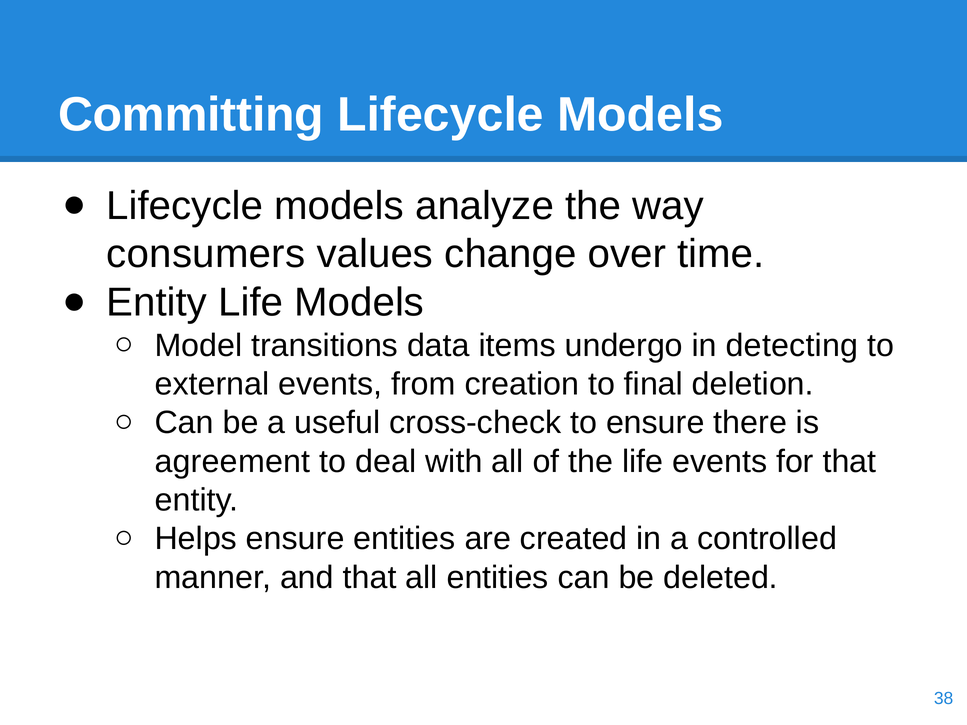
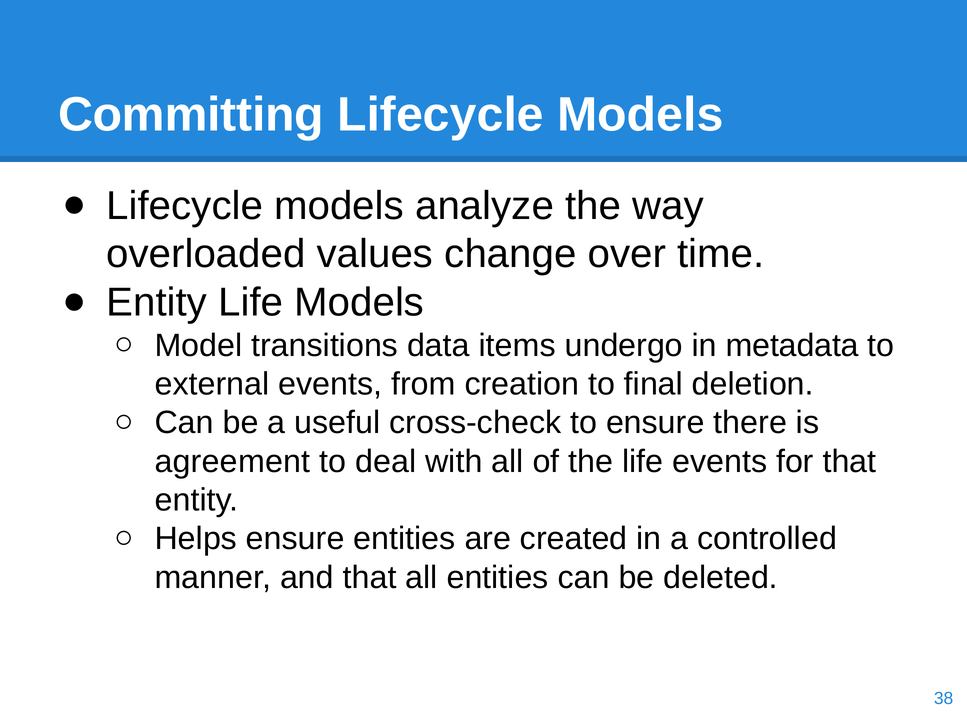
consumers: consumers -> overloaded (206, 254)
detecting: detecting -> metadata (792, 346)
